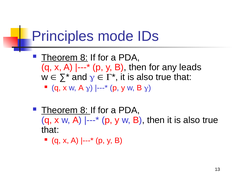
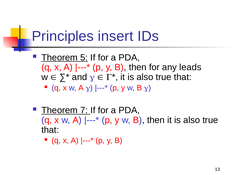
mode: mode -> insert (116, 36)
8: 8 -> 5 (84, 58)
8: 8 -> 7 (84, 111)
